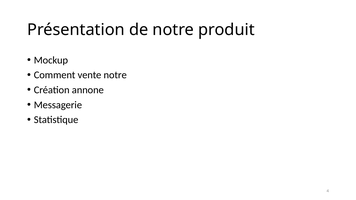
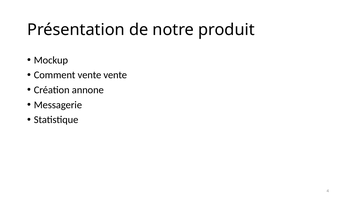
vente notre: notre -> vente (115, 75)
